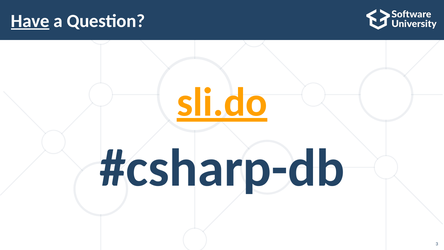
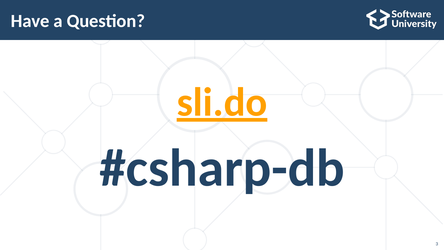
Have underline: present -> none (30, 21)
